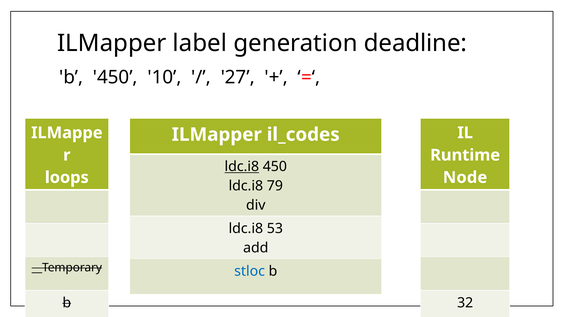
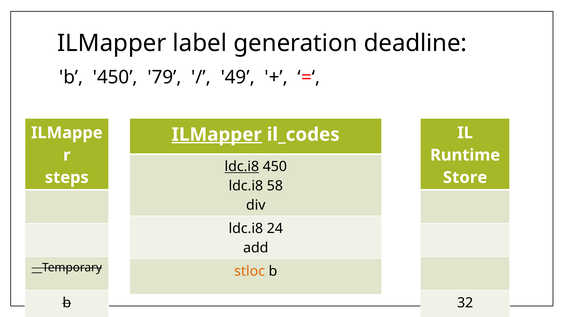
10: 10 -> 79 (165, 77)
27: 27 -> 49 (238, 77)
ILMapper underline: none -> present (217, 135)
loops: loops -> steps (67, 178)
Node: Node -> Store (465, 178)
79: 79 -> 58 (275, 186)
53: 53 -> 24 (275, 229)
stloc colour: blue -> orange (250, 272)
